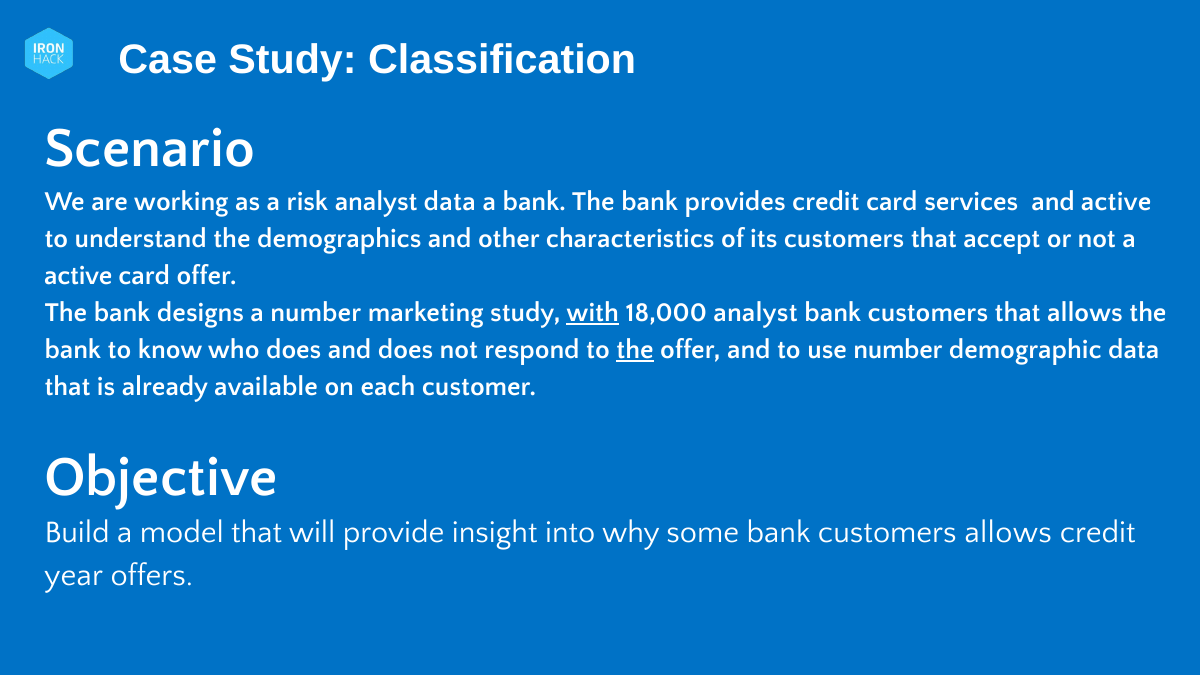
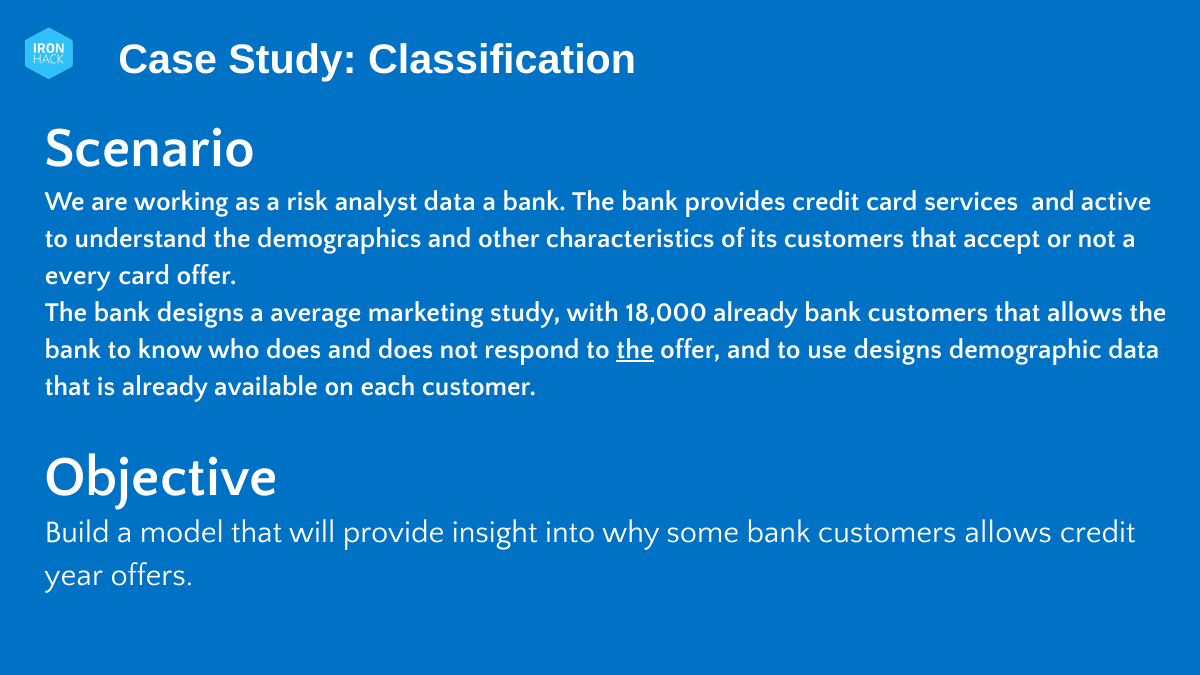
active: active -> every (78, 275)
a number: number -> average (316, 312)
with underline: present -> none (593, 312)
18,000 analyst: analyst -> already (756, 312)
use number: number -> designs (898, 349)
